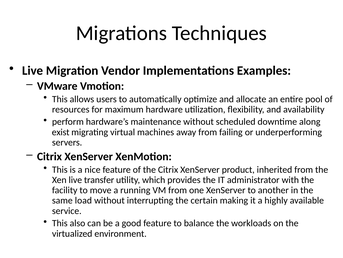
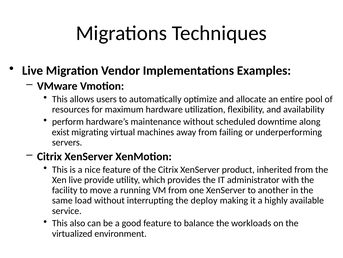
transfer: transfer -> provide (99, 179)
certain: certain -> deploy (204, 200)
